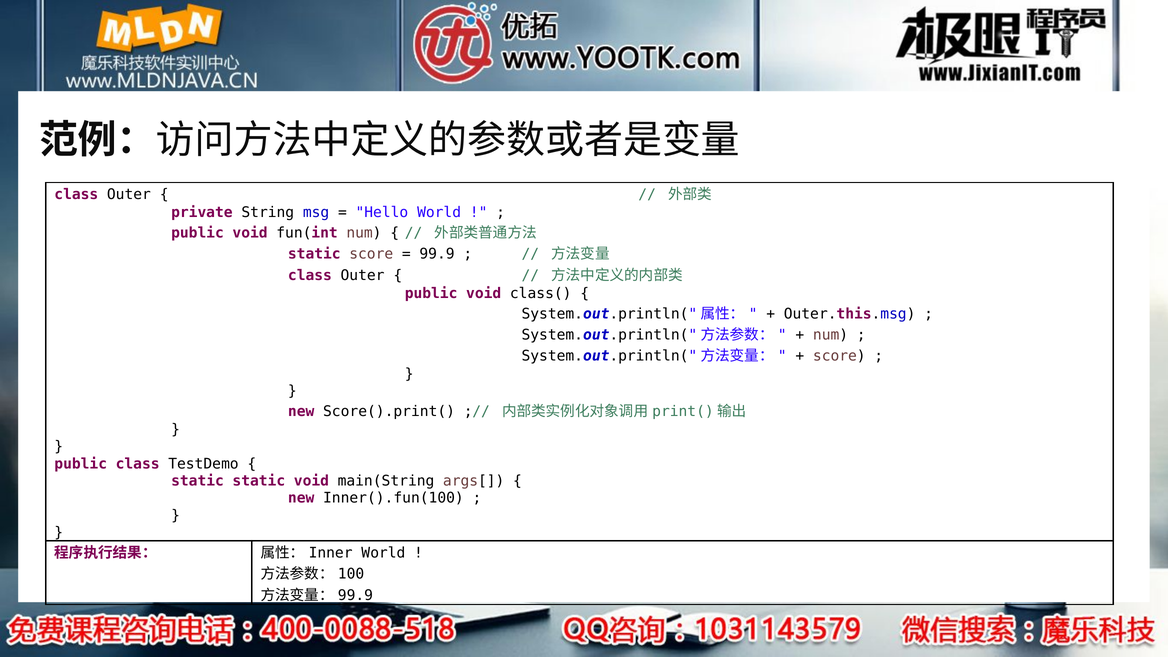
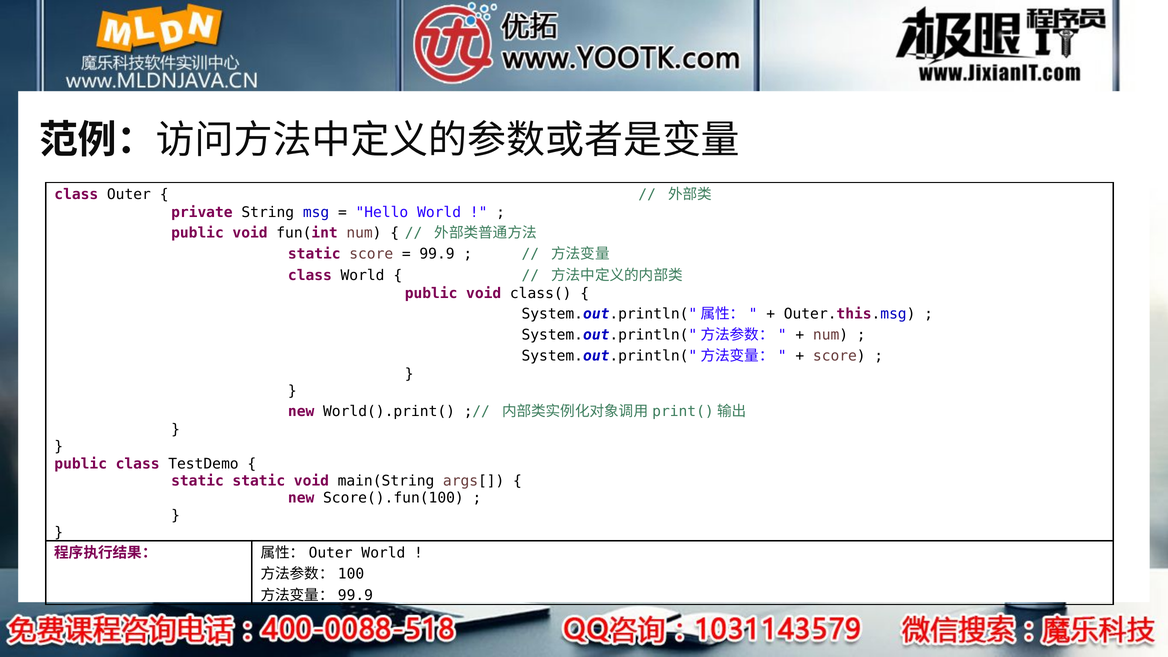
Outer: Outer -> World (363, 275)
Score().print(: Score().print( -> World().print( (389, 412)
Inner().fun(100: Inner().fun(100 -> Score().fun(100 (393, 498)
Inner: Inner -> Outer (331, 553)
